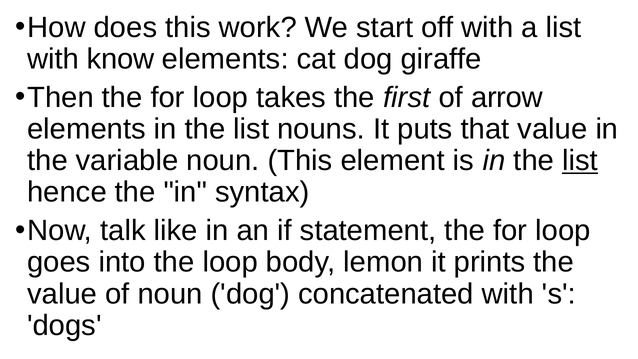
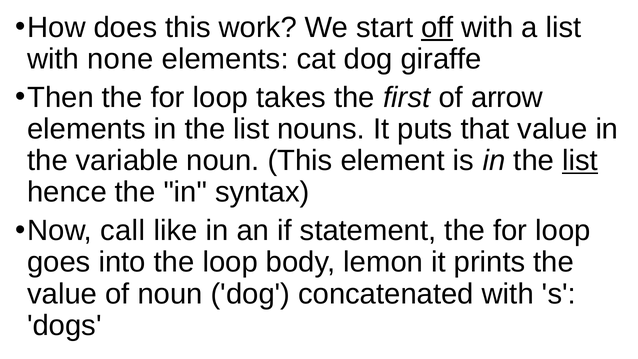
off underline: none -> present (437, 27)
know: know -> none (120, 59)
talk: talk -> call (123, 231)
